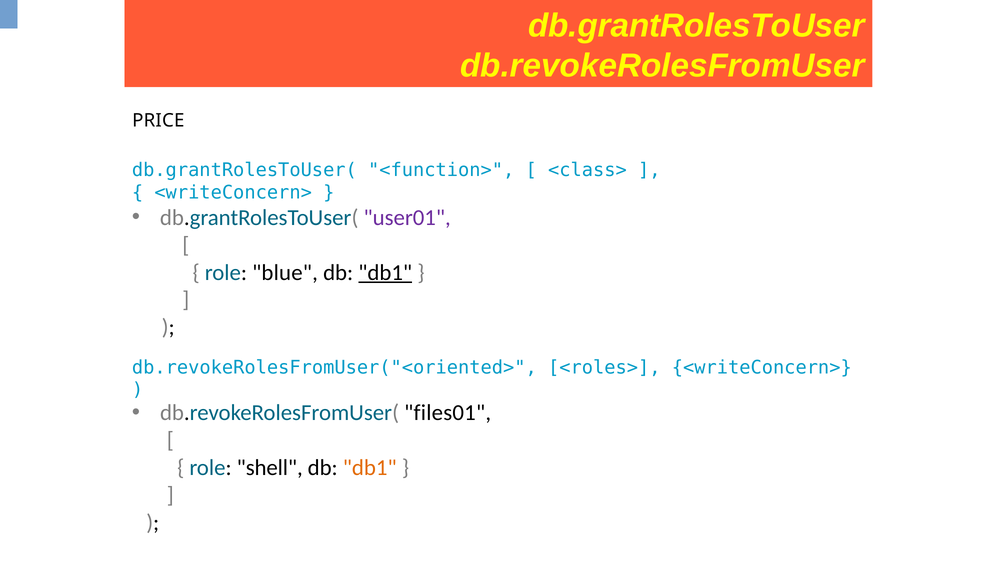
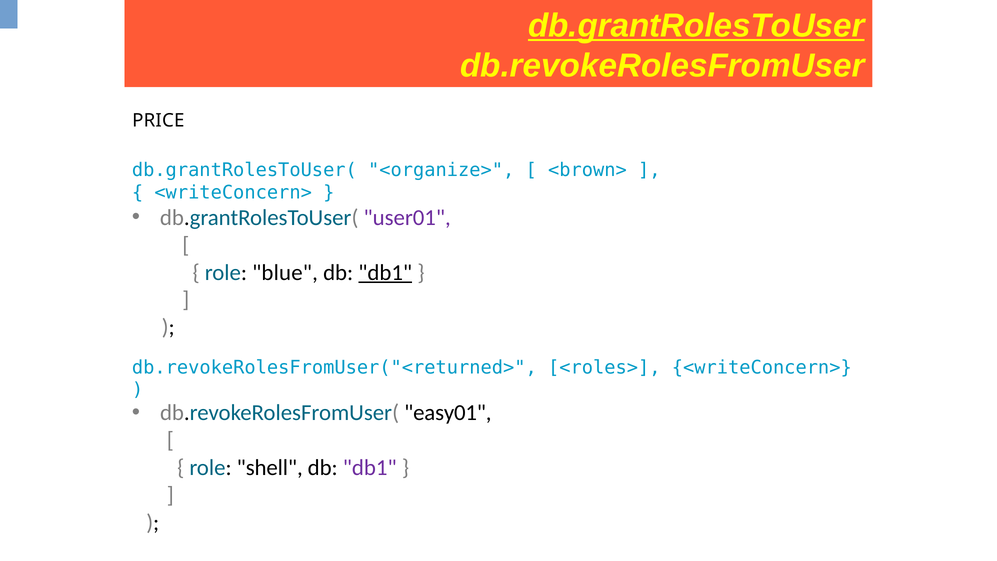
db.grantRolesToUser underline: none -> present (696, 26)
<function>: <function> -> <organize> (441, 170)
<class>: <class> -> <brown> (587, 170)
db.revokeRolesFromUser("<oriented>: db.revokeRolesFromUser("<oriented> -> db.revokeRolesFromUser("<returned> (334, 367)
files01: files01 -> easy01 (448, 413)
db1 colour: orange -> purple (370, 468)
